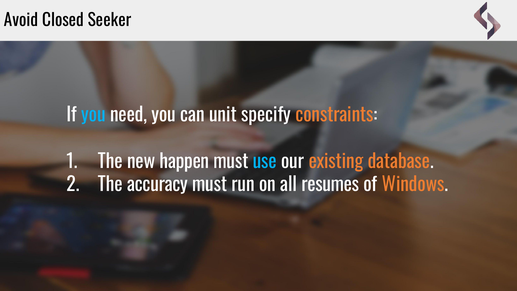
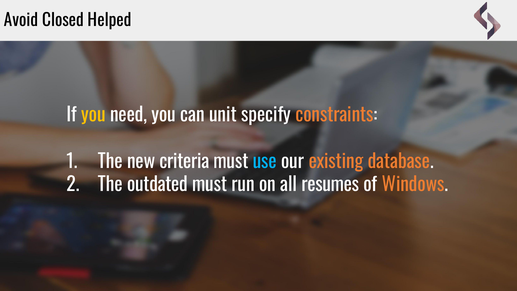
Seeker: Seeker -> Helped (110, 20)
you colour: light blue -> yellow (93, 115)
happen: happen -> criteria (184, 162)
accuracy: accuracy -> outdated (158, 185)
